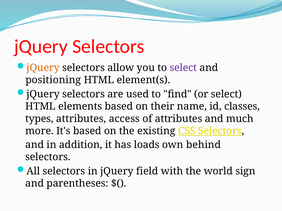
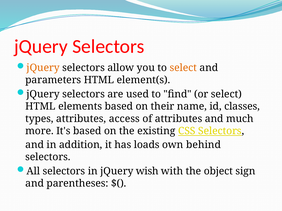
select colour: purple -> orange (183, 68)
positioning: positioning -> parameters (53, 80)
field: field -> wish (147, 172)
world: world -> object (218, 172)
